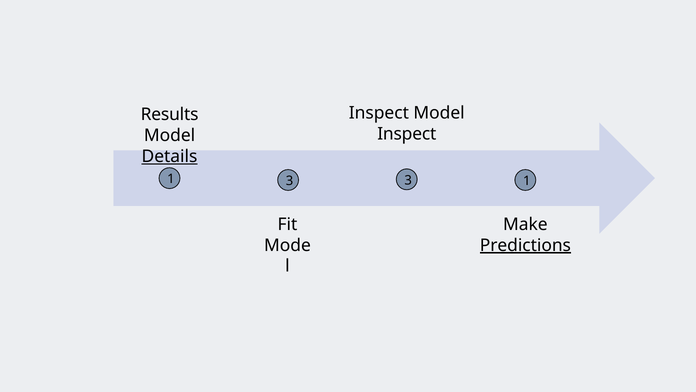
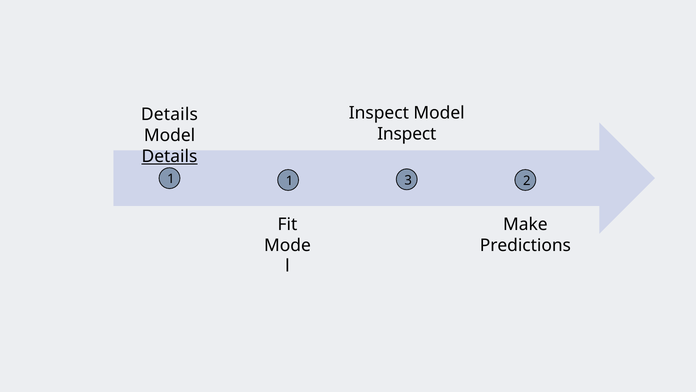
Results: Results -> Details (169, 115)
1 3: 3 -> 1 (290, 181)
3 1: 1 -> 2 (527, 181)
Predictions underline: present -> none (525, 245)
